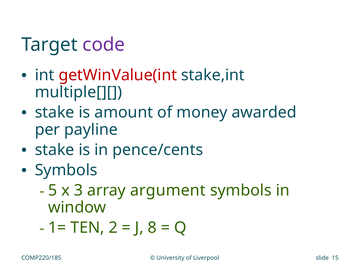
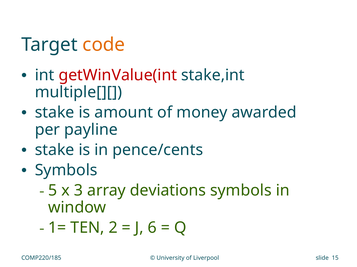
code colour: purple -> orange (104, 45)
argument: argument -> deviations (168, 191)
8: 8 -> 6 (152, 228)
